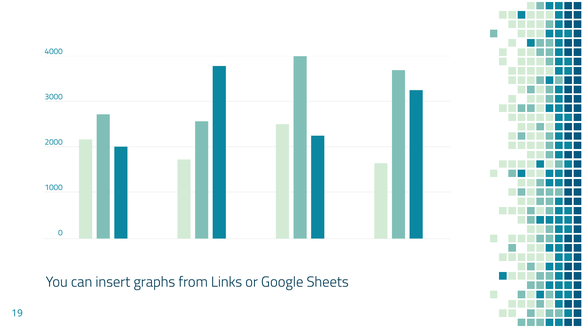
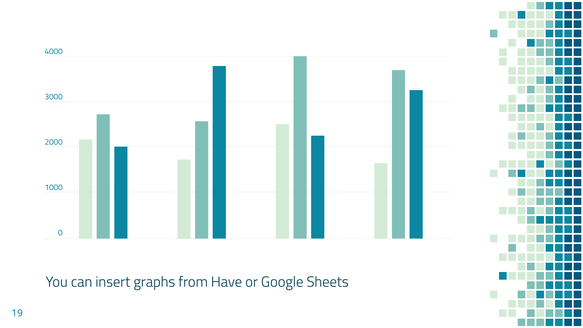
Links: Links -> Have (227, 282)
